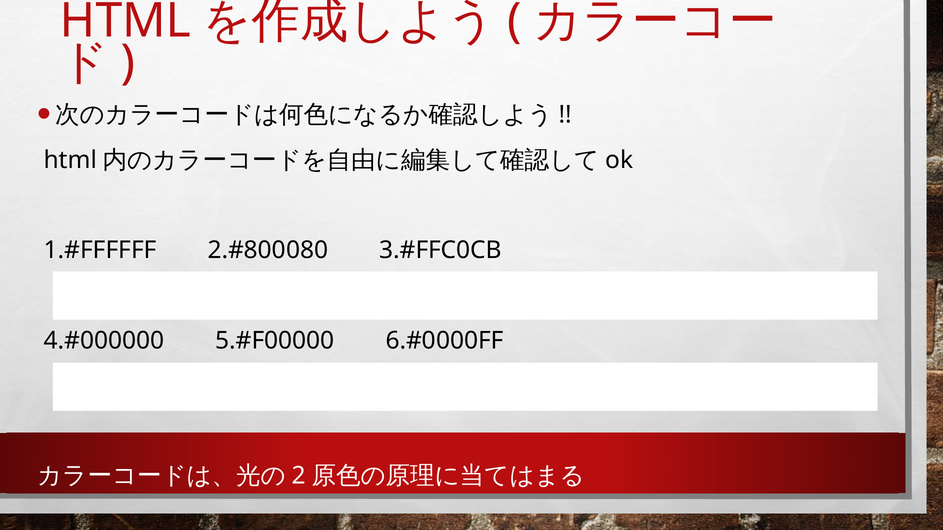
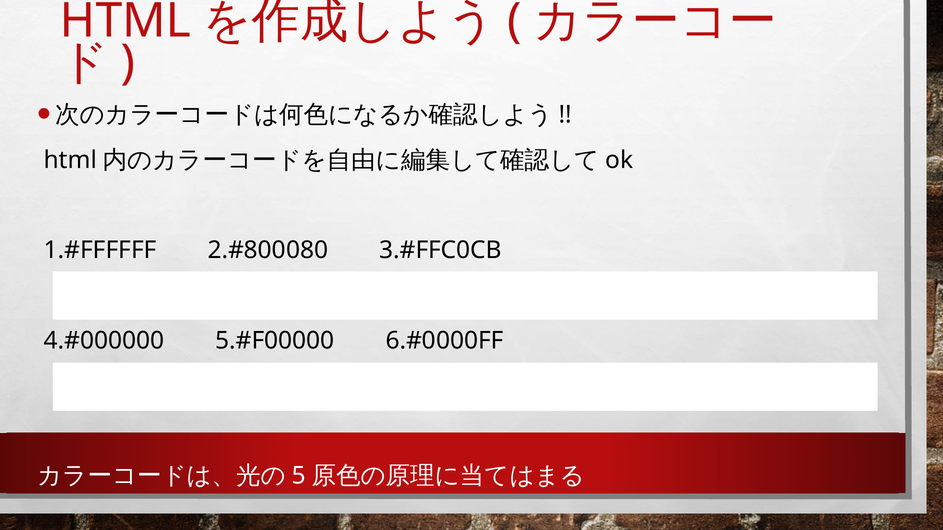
2: 2 -> 5 (299, 476)
